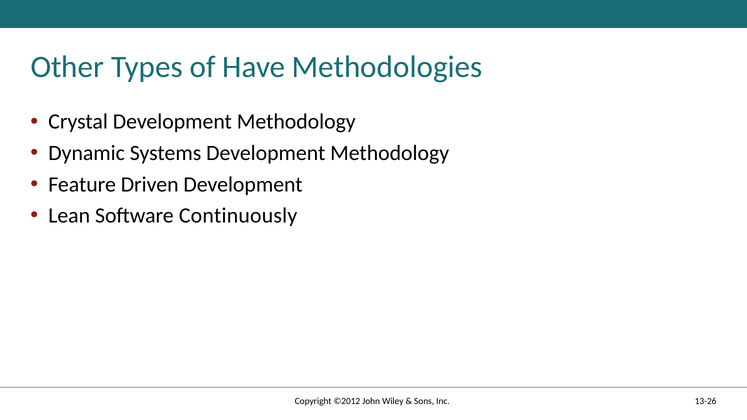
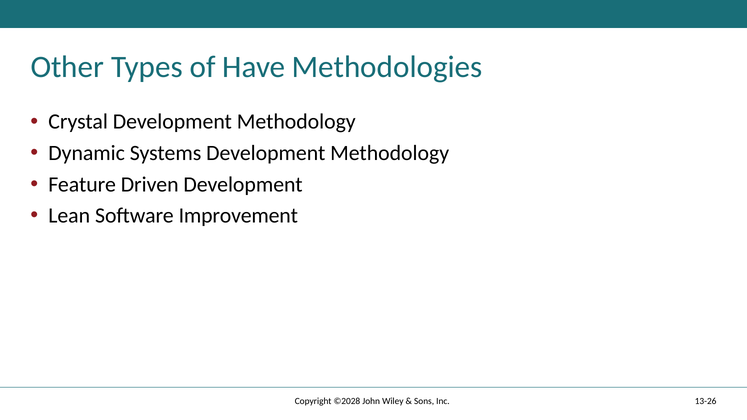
Continuously: Continuously -> Improvement (238, 216)
©2012: ©2012 -> ©2028 (347, 401)
